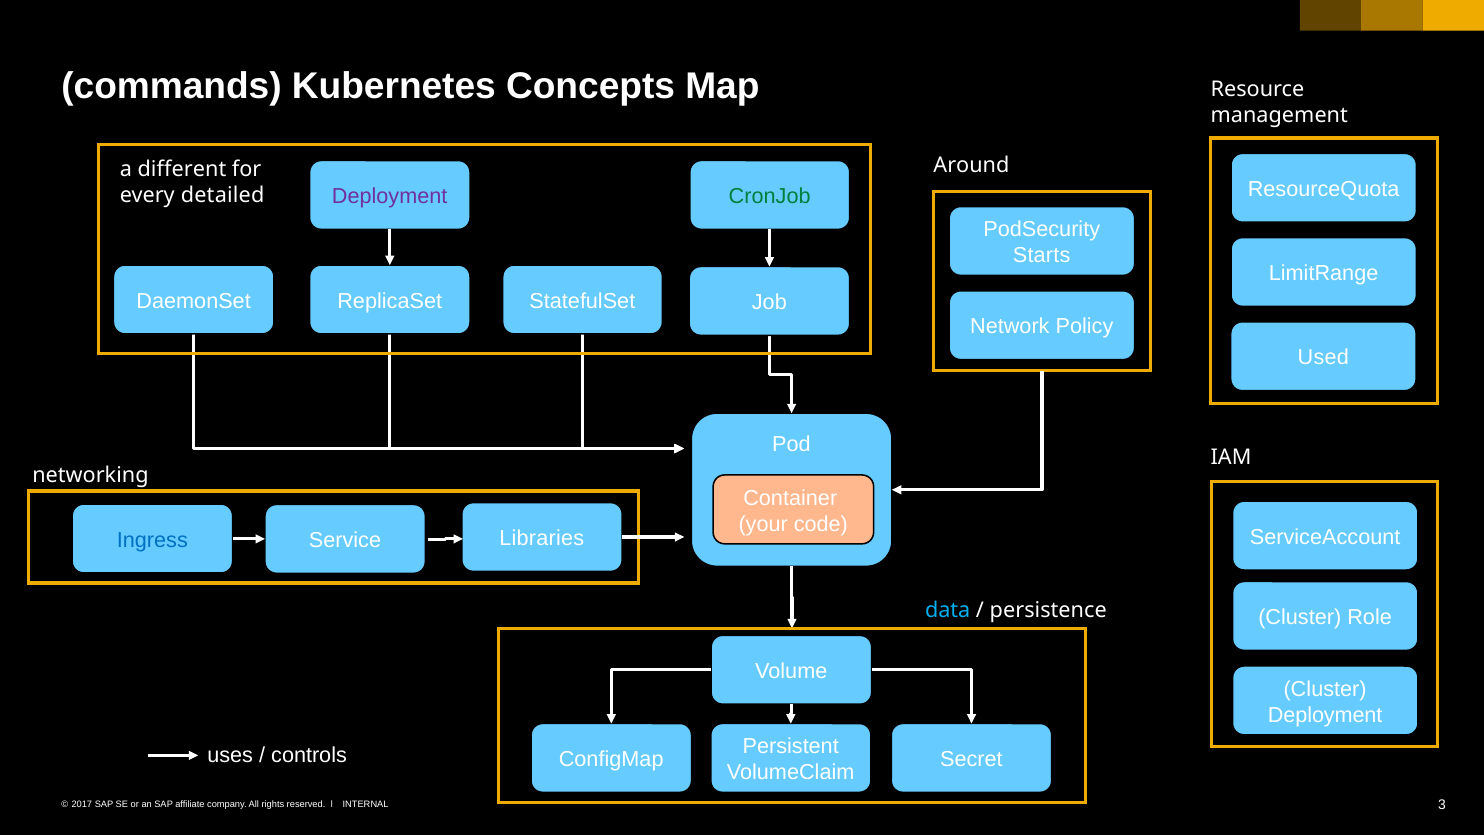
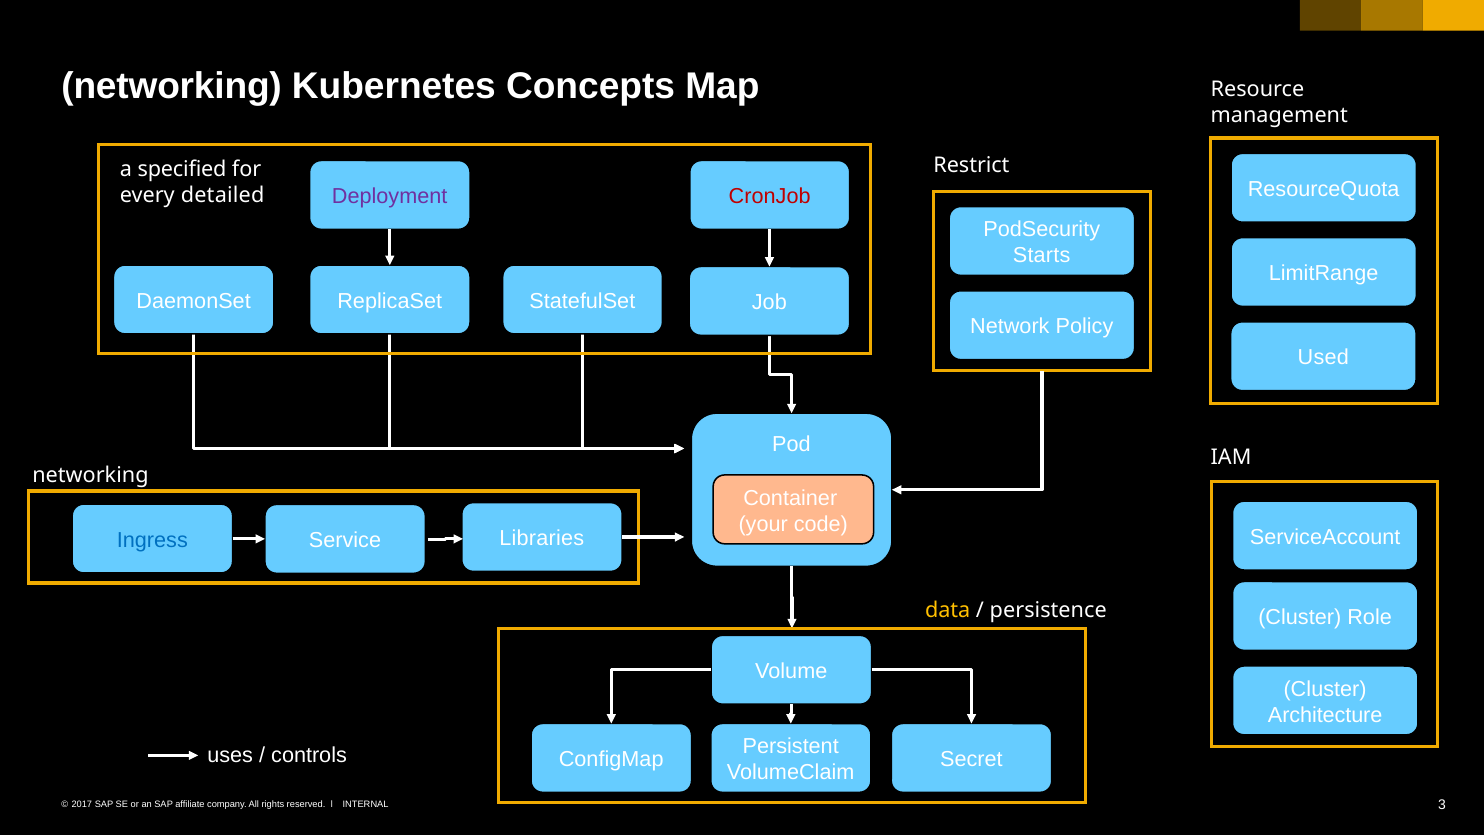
commands: commands -> networking (172, 86)
Around: Around -> Restrict (971, 166)
different: different -> specified (182, 169)
CronJob colour: green -> red (770, 196)
data colour: light blue -> yellow (948, 610)
Deployment: Deployment -> Architecture (1325, 715)
